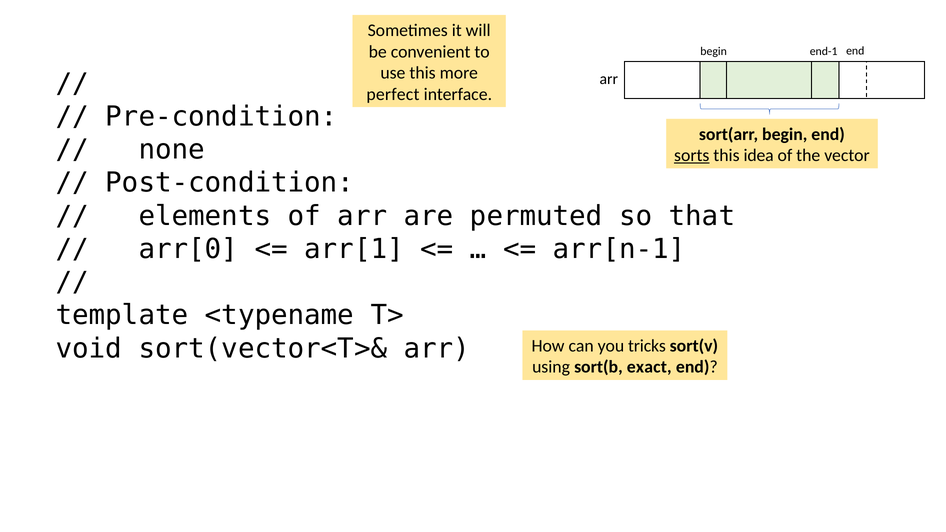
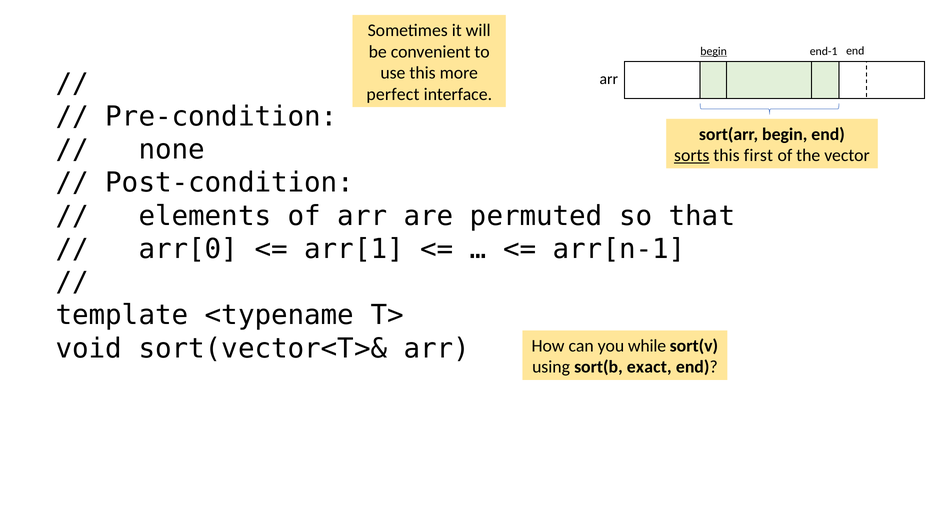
begin underline: none -> present (714, 51)
idea: idea -> first (758, 156)
tricks: tricks -> while (647, 346)
